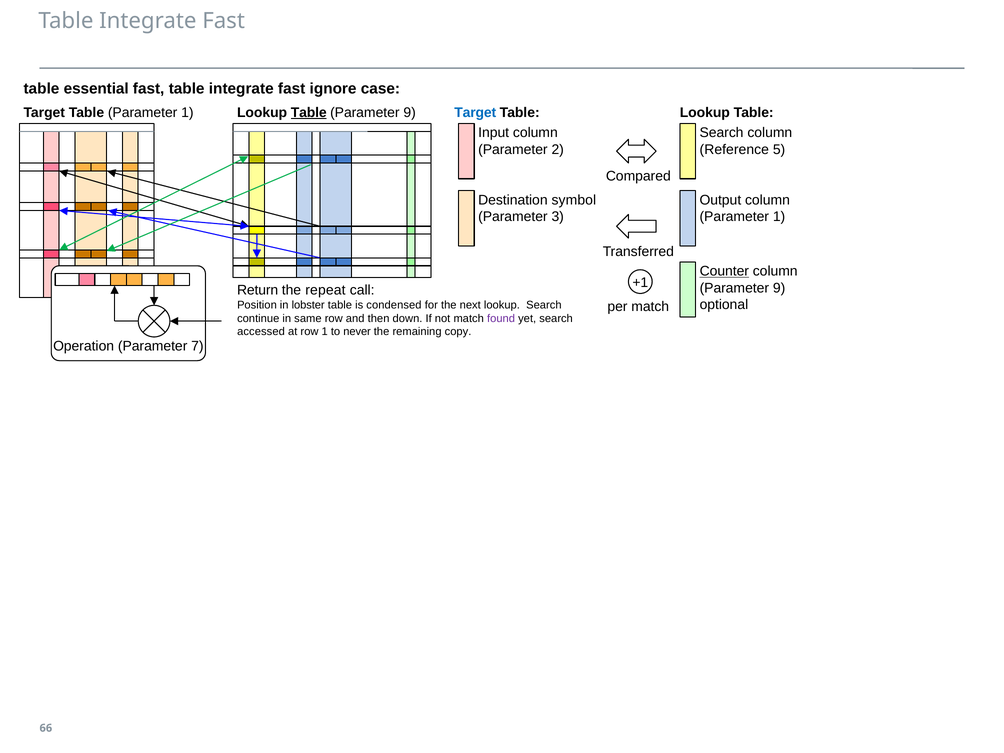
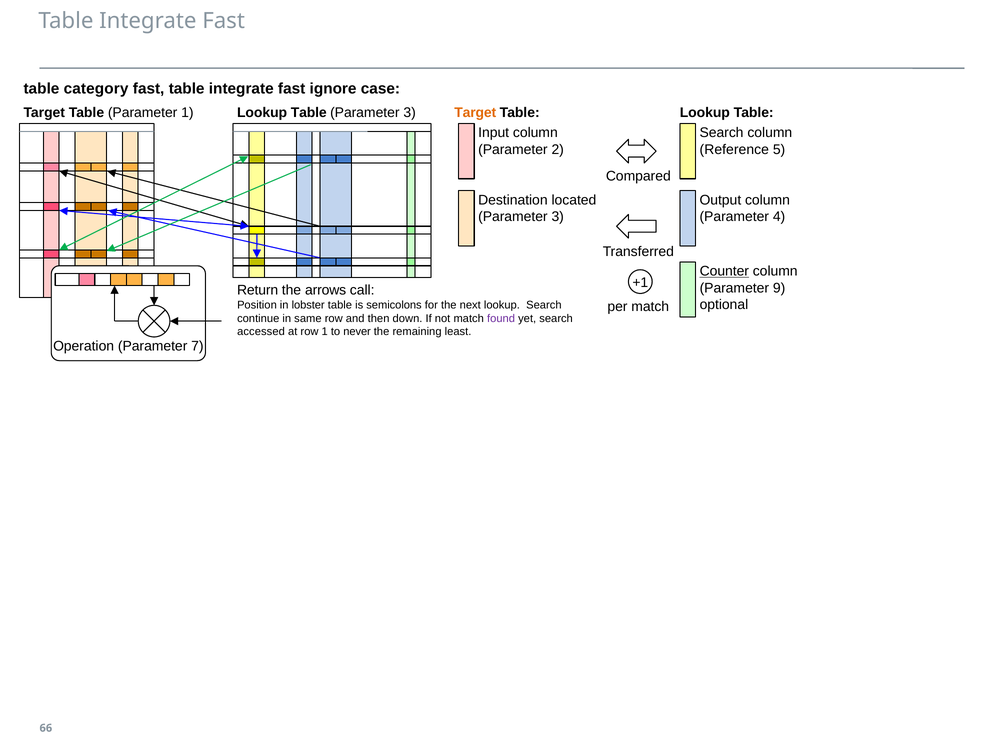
essential: essential -> category (96, 89)
Table underline: present -> none (309, 113)
9: 9 -> 3 (410, 113)
Target colour: blue -> orange (475, 113)
symbol: symbol -> located (574, 200)
1: 1 -> 4 (779, 217)
repeat: repeat -> arrows (326, 290)
condensed: condensed -> semicolons (394, 305)
copy: copy -> least (458, 332)
